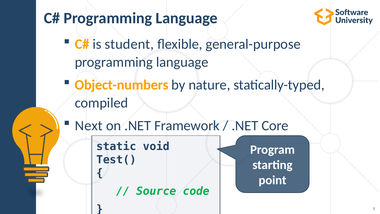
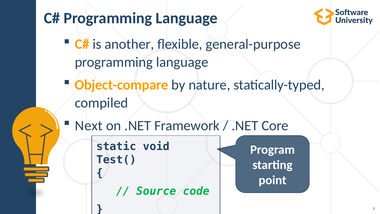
student: student -> another (129, 44)
Object-numbers: Object-numbers -> Object-compare (122, 85)
